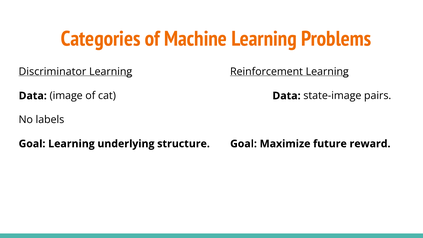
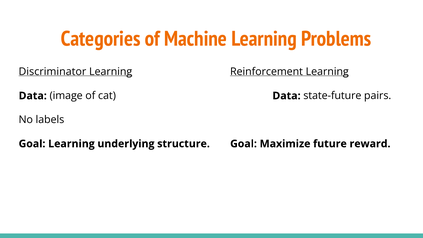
state-image: state-image -> state-future (332, 96)
